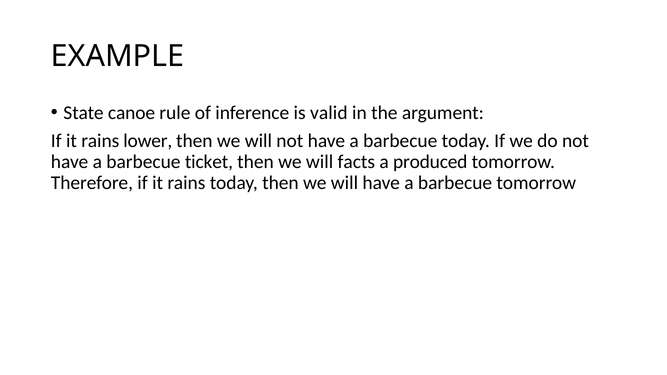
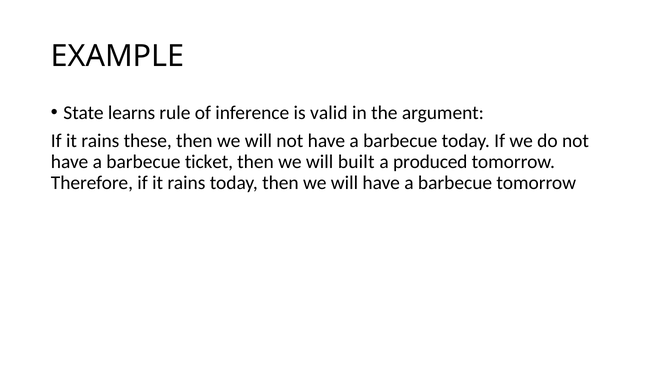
canoe: canoe -> learns (132, 113)
lower: lower -> these (148, 141)
facts: facts -> built (356, 162)
